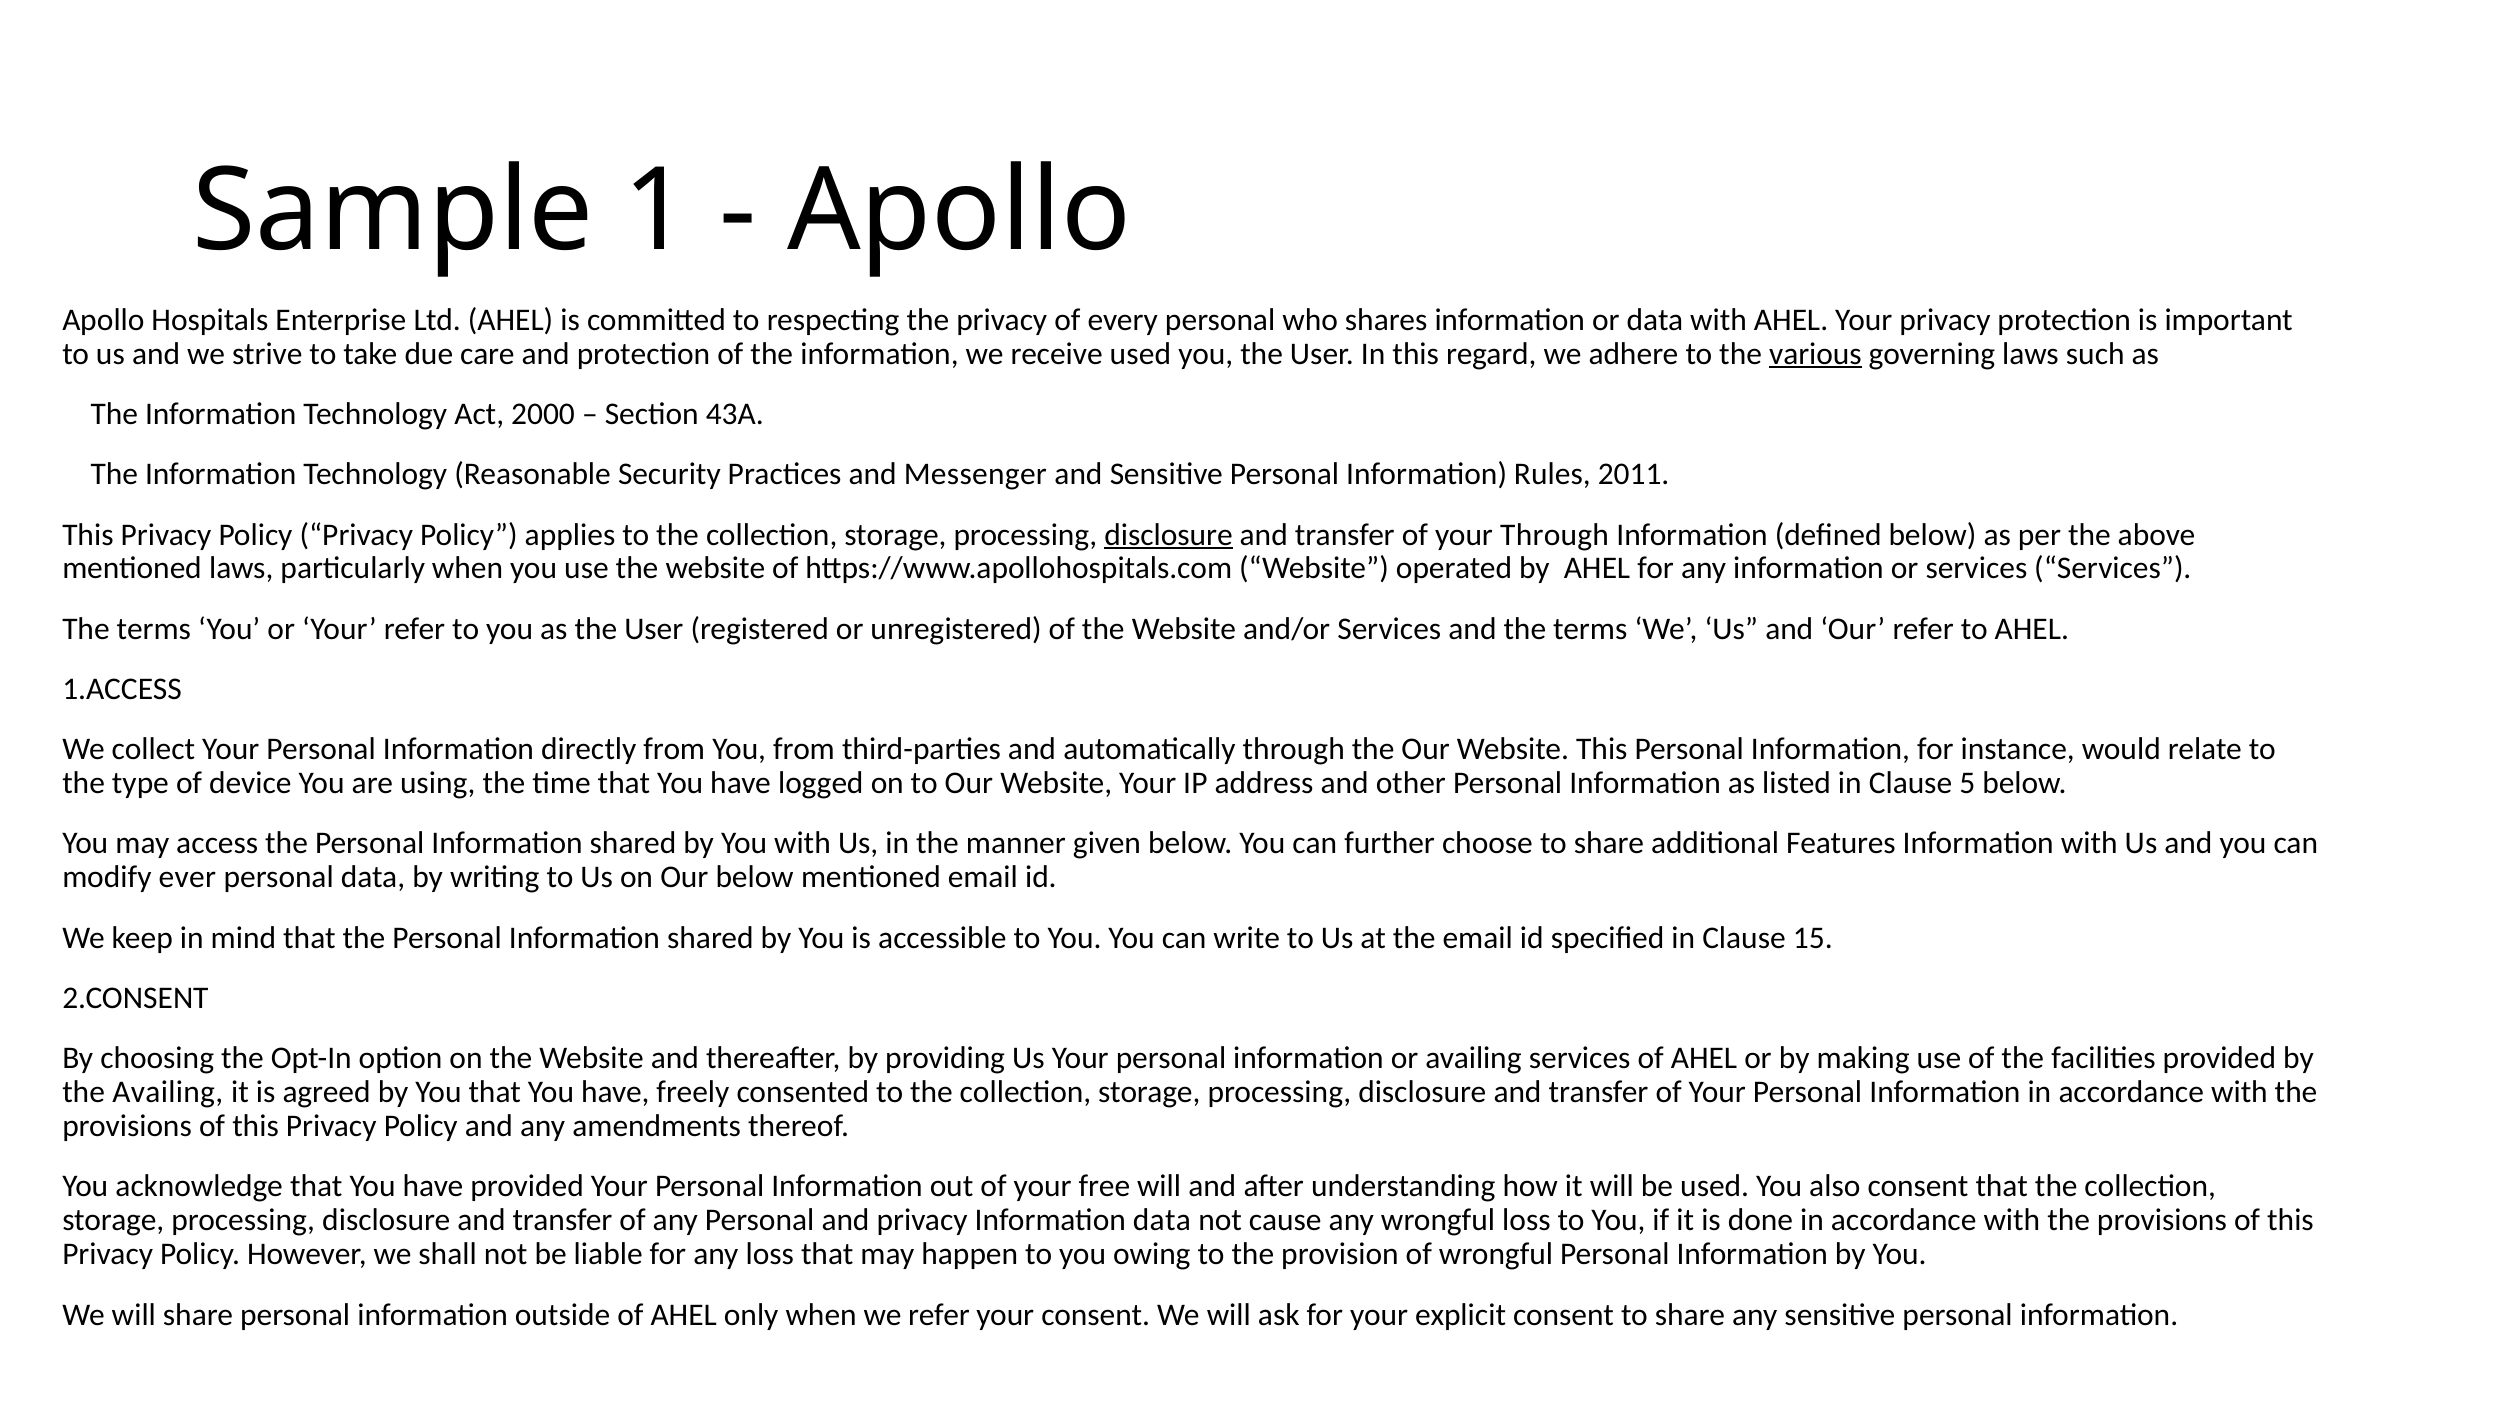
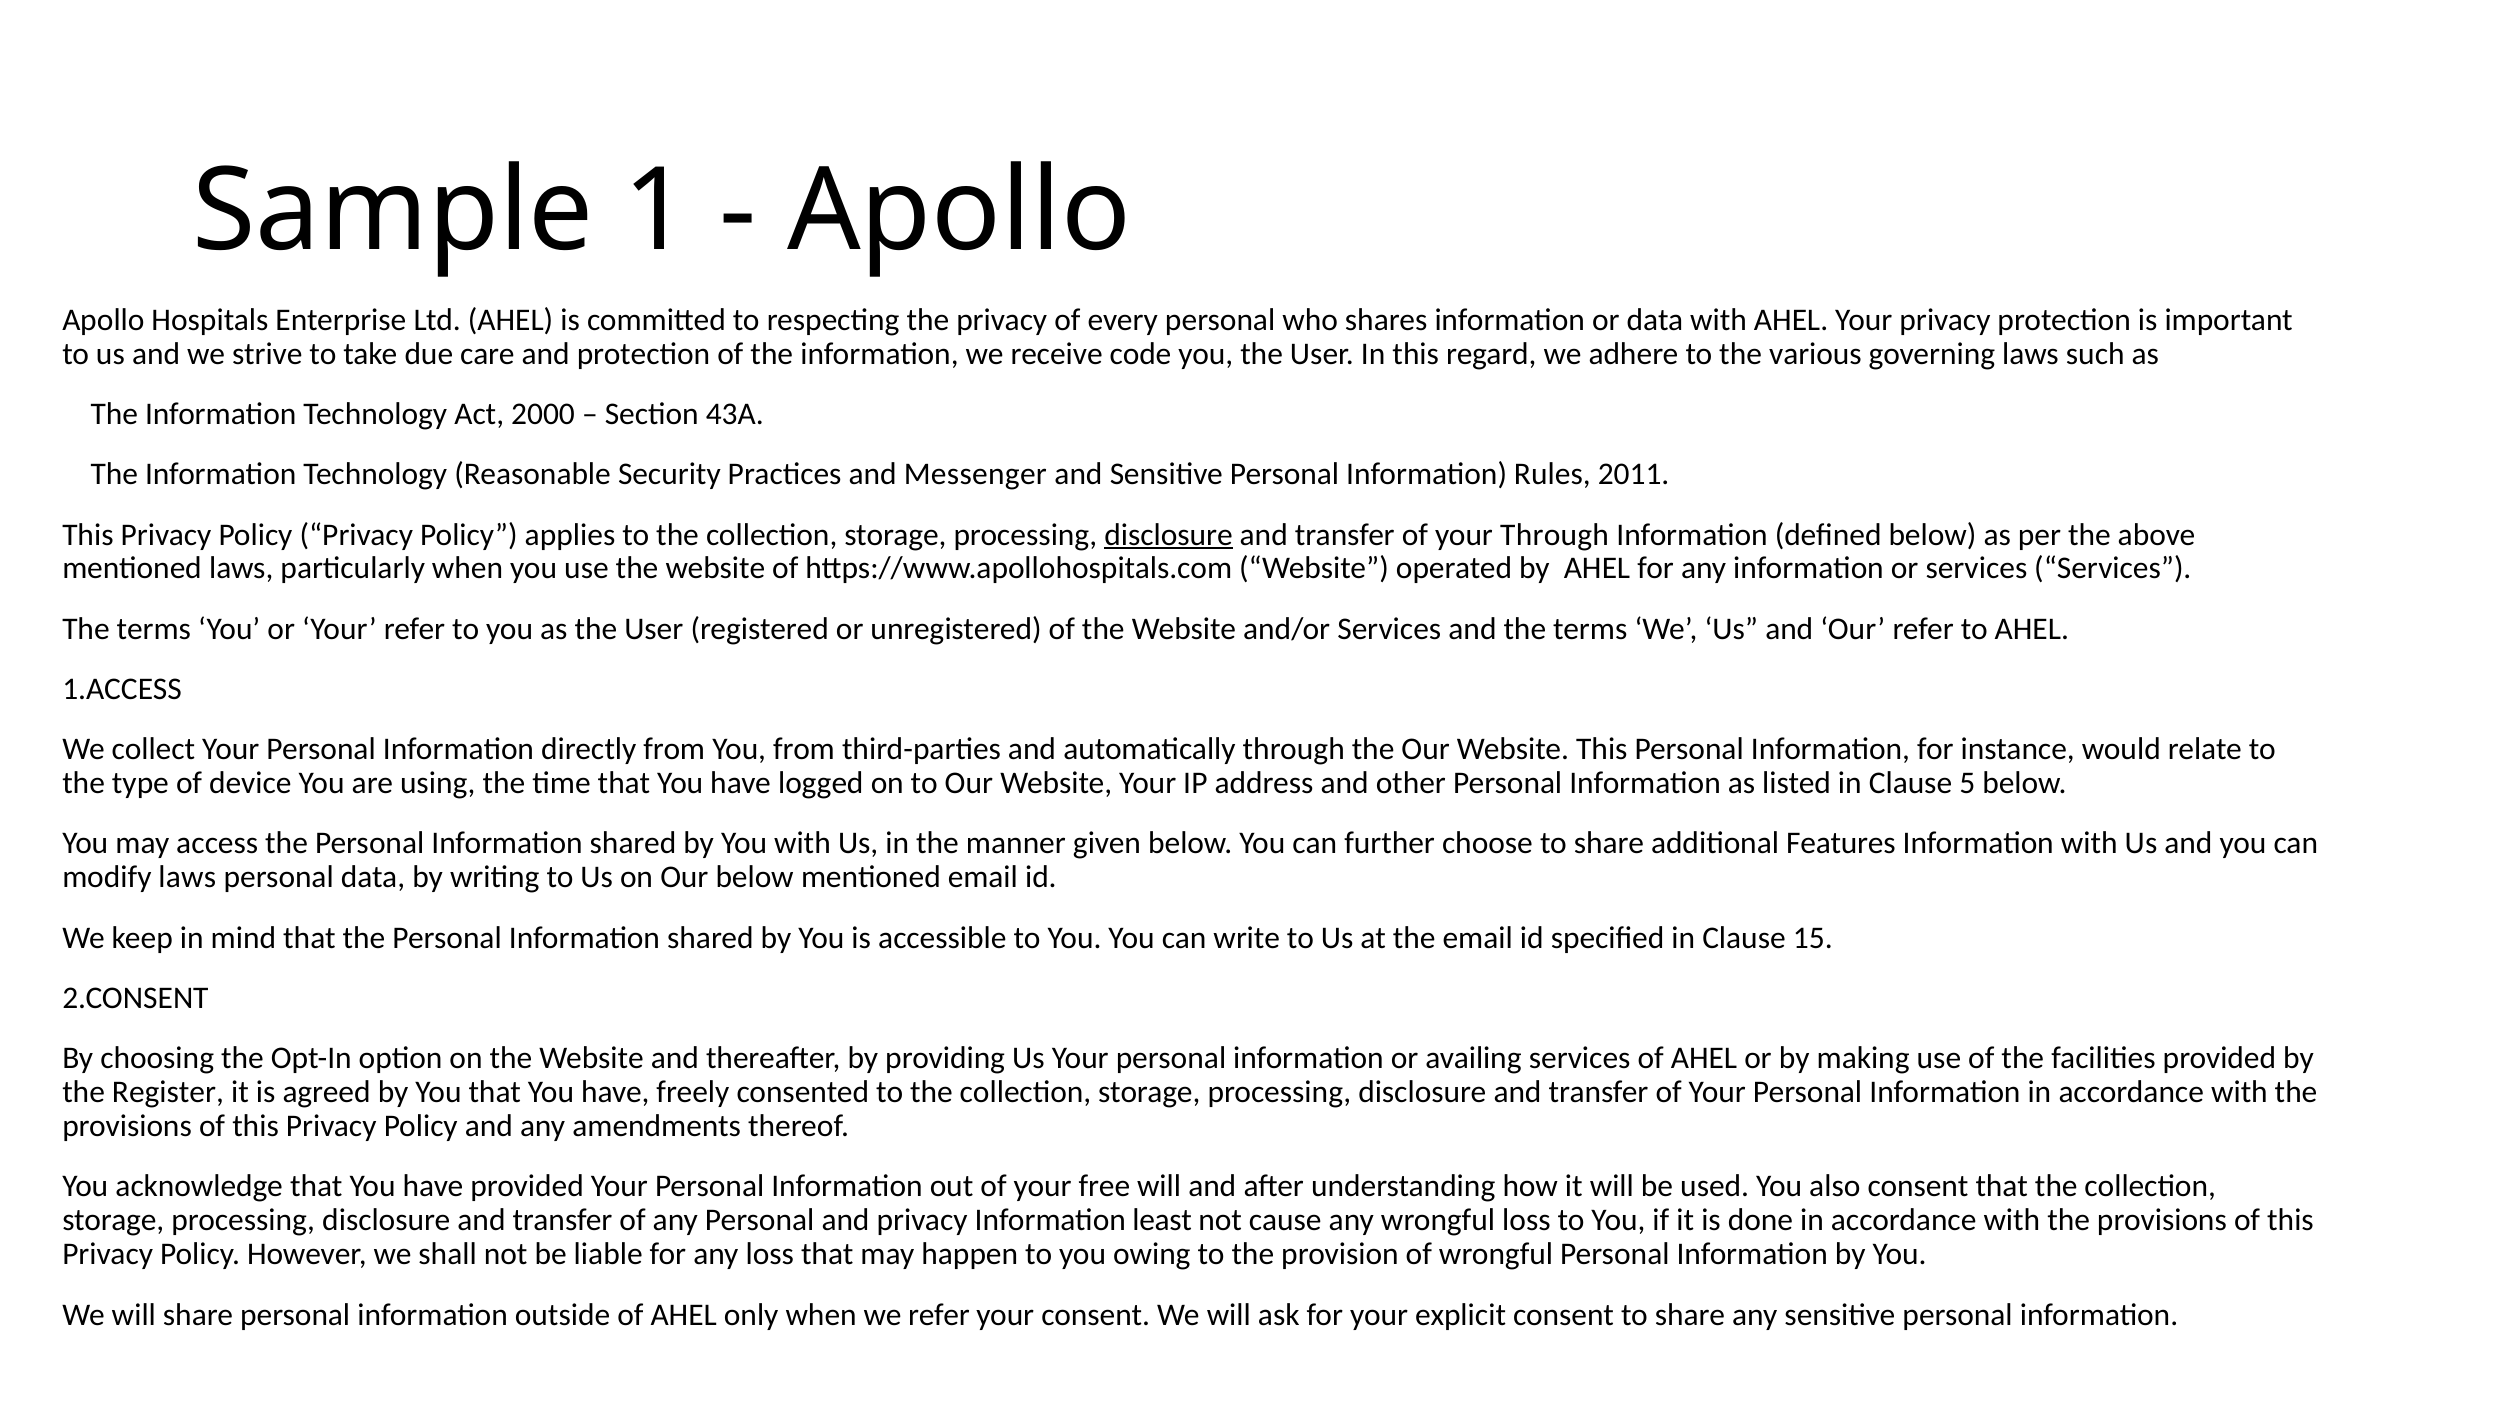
receive used: used -> code (1140, 354)
various underline: present -> none (1815, 354)
modify ever: ever -> laws (187, 878)
the Availing: Availing -> Register (168, 1092)
Information data: data -> least (1162, 1221)
